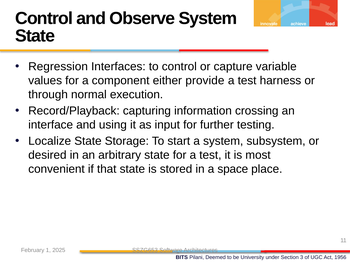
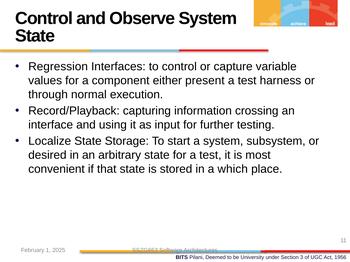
provide: provide -> present (205, 81)
space: space -> which (233, 169)
